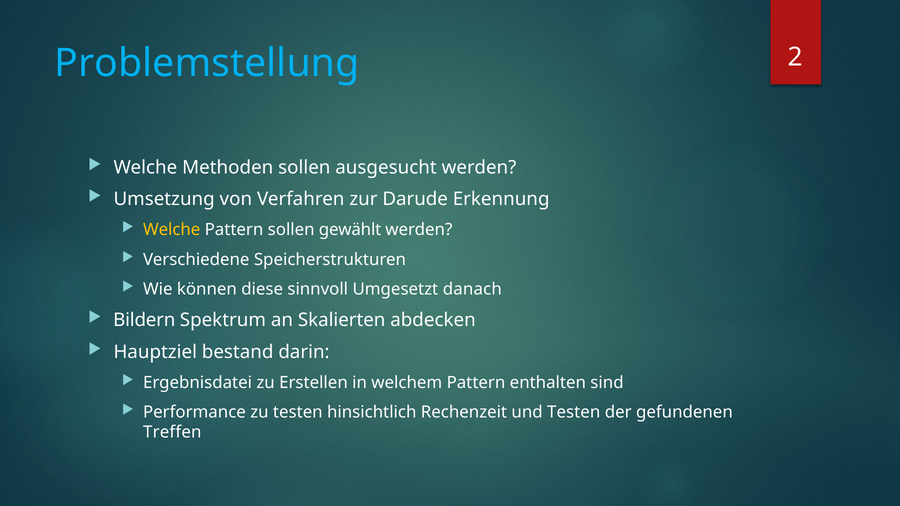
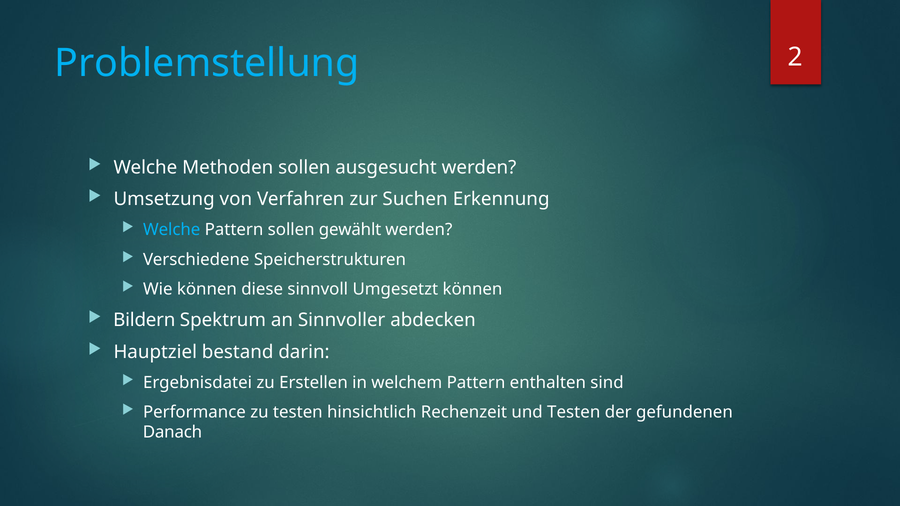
Darude: Darude -> Suchen (415, 199)
Welche colour: yellow -> light blue (172, 230)
Umgesetzt danach: danach -> können (472, 289)
Skalierten: Skalierten -> Sinnvoller (342, 320)
Treffen: Treffen -> Danach (172, 433)
